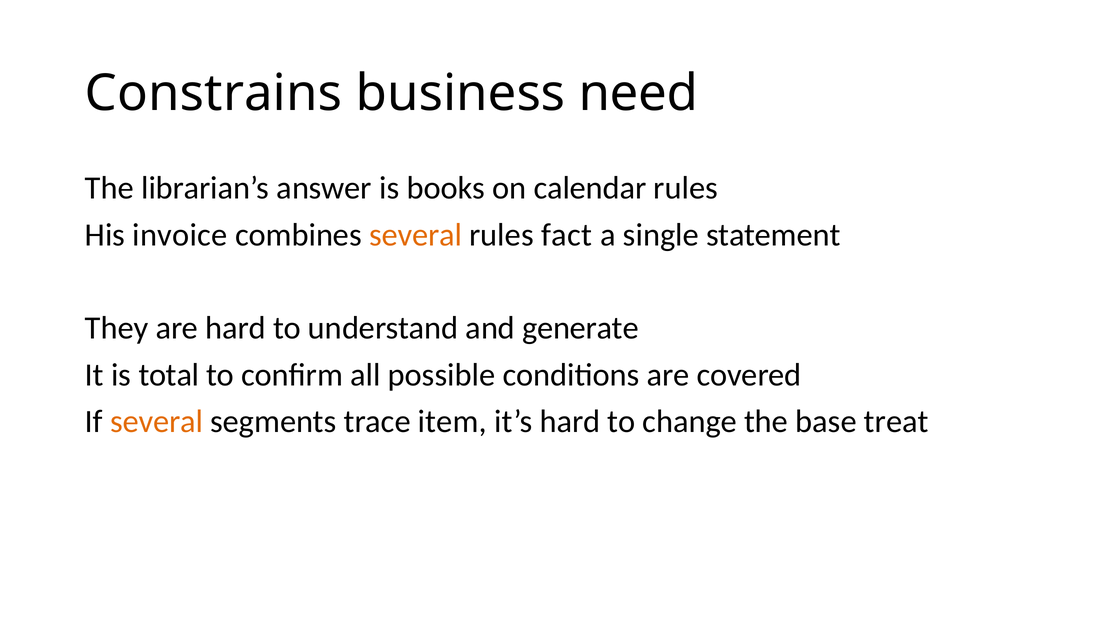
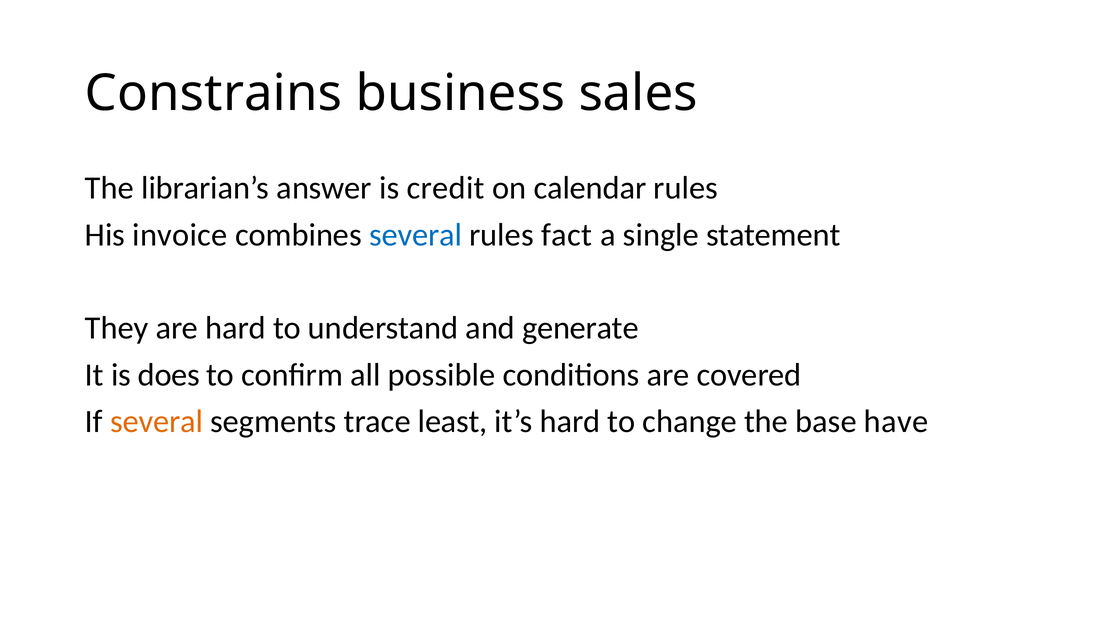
need: need -> sales (638, 93)
books: books -> credit (446, 188)
several colour: orange -> blue (416, 235)
total: total -> does (169, 375)
item: item -> least (453, 422)
treat: treat -> have (896, 422)
